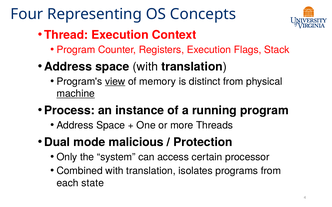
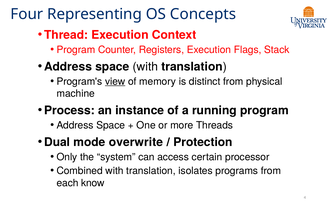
machine underline: present -> none (76, 94)
malicious: malicious -> overwrite (136, 142)
state: state -> know (93, 183)
